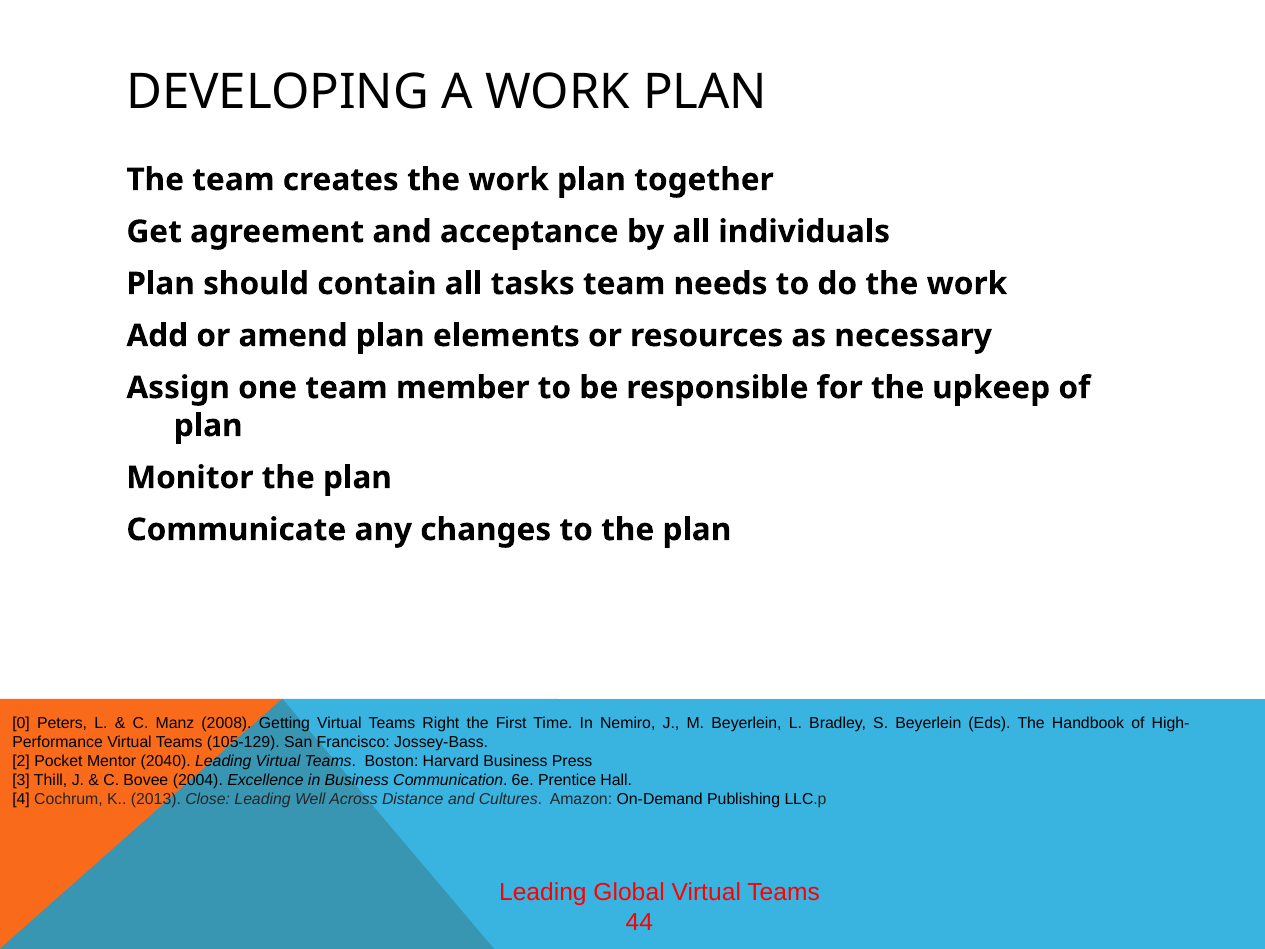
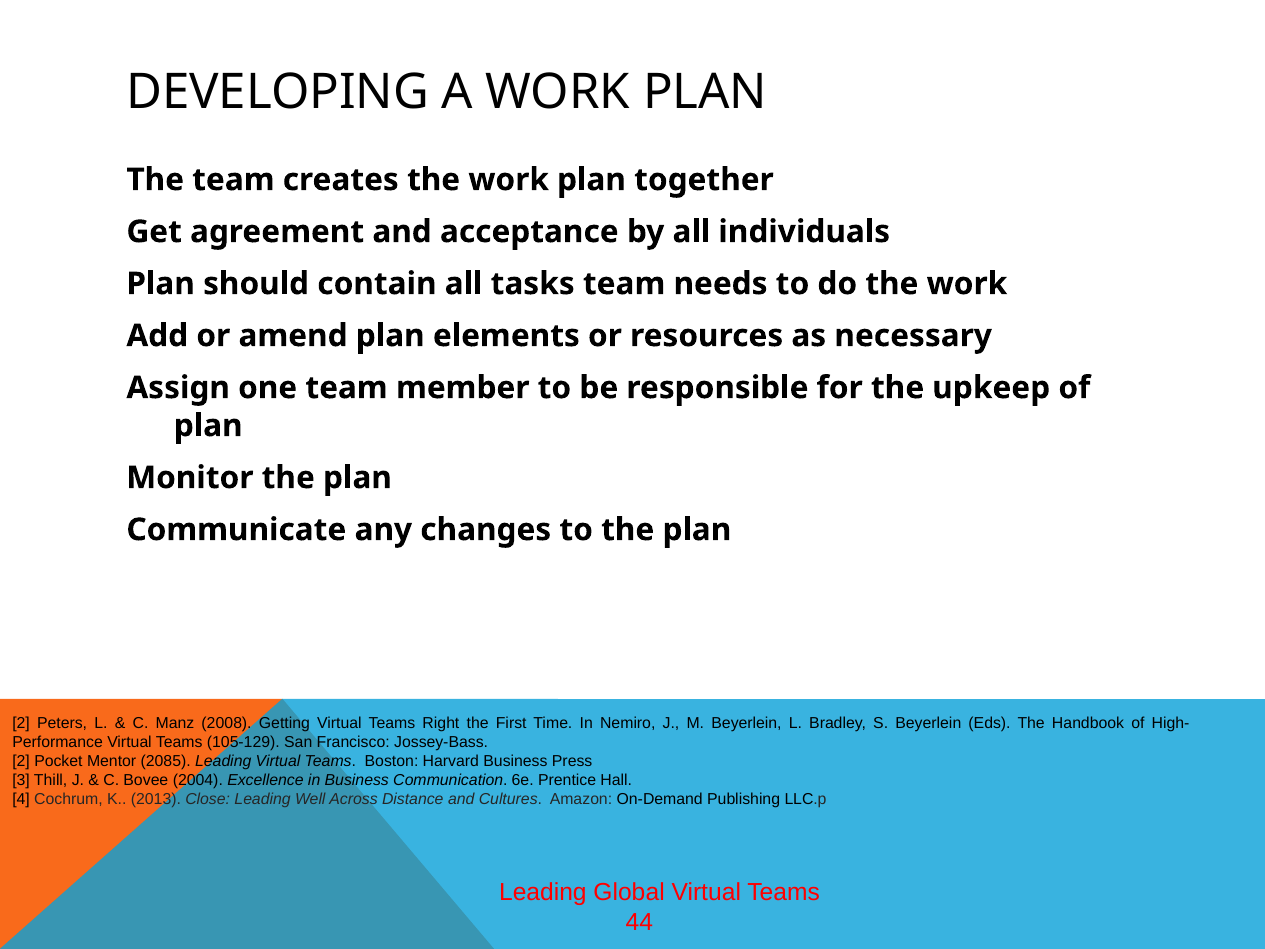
0: 0 -> 2 (21, 723)
2040: 2040 -> 2085 (166, 761)
